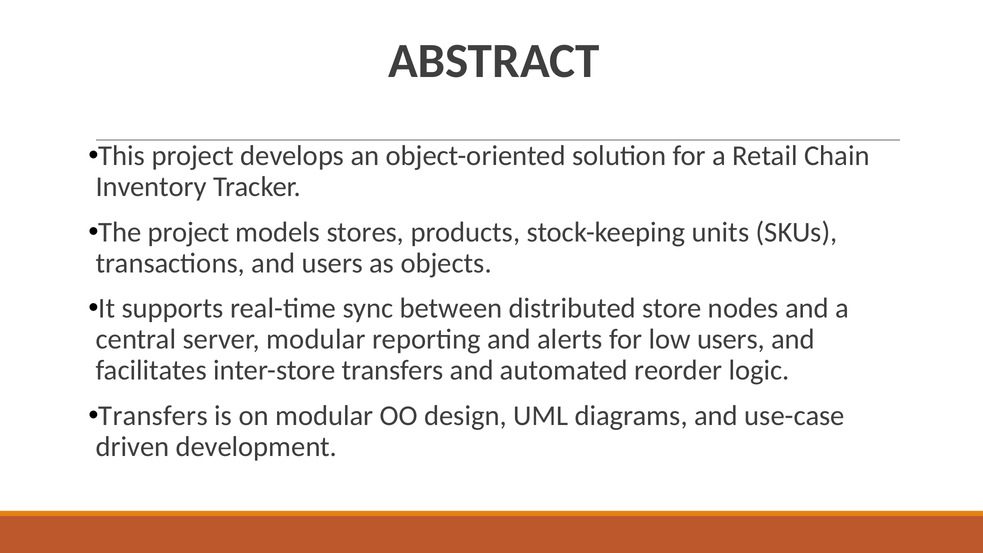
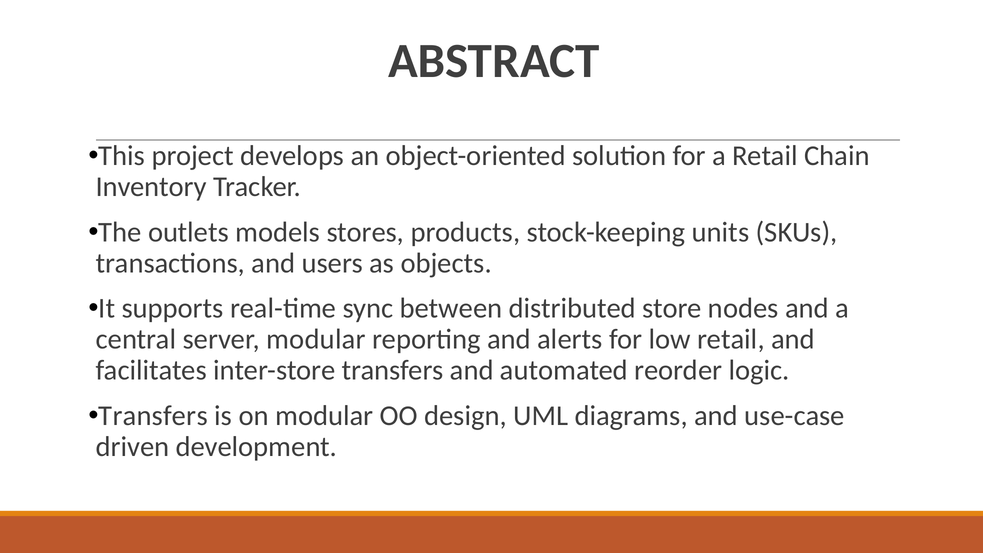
The project: project -> outlets (188, 232)
low users: users -> retail (731, 339)
